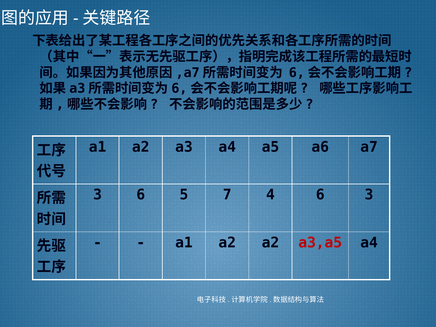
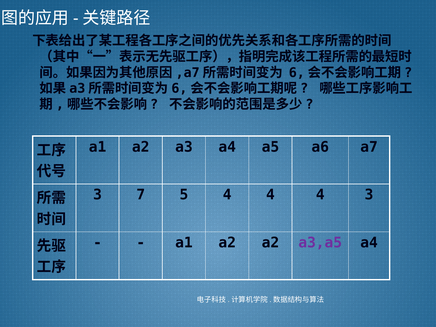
3 6: 6 -> 7 (141, 195)
5 7: 7 -> 4 (227, 195)
6: 6 -> 4 (320, 195)
a3,a5 colour: red -> purple (320, 243)
